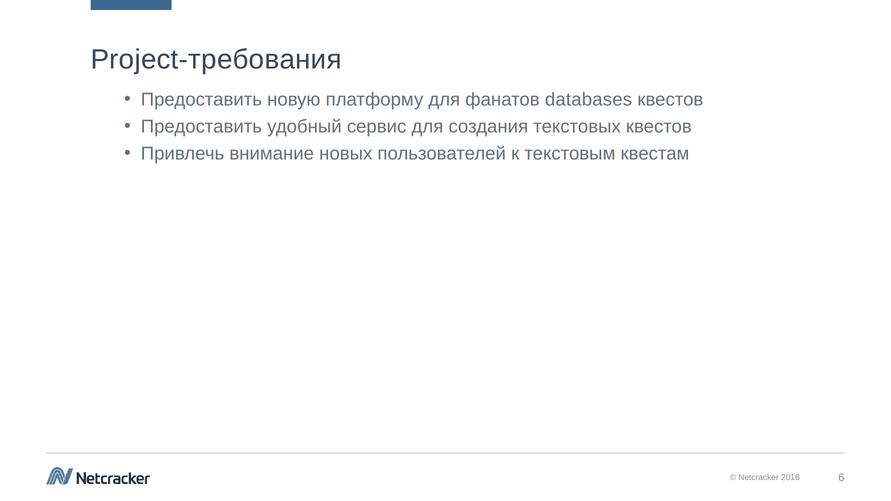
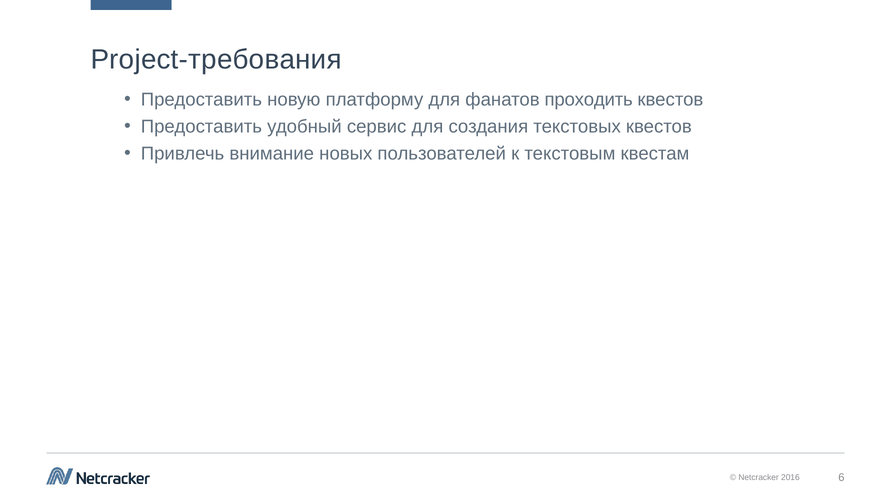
databases: databases -> проходить (589, 100)
